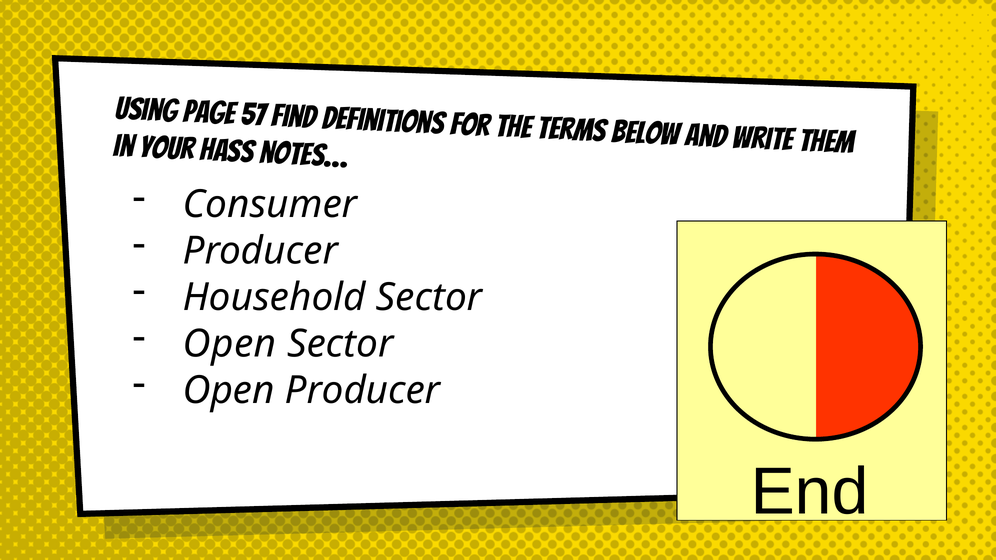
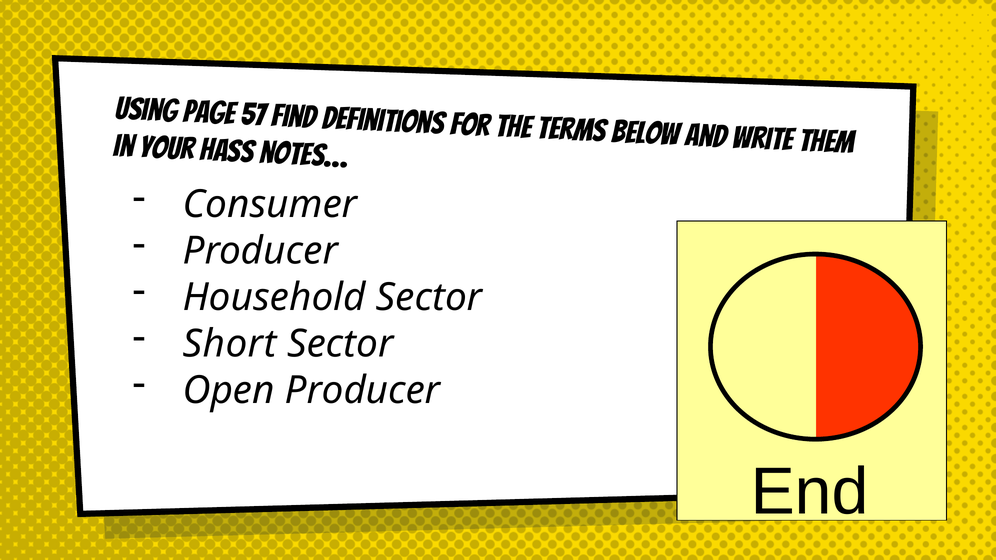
Open: Open -> Short (230, 344)
